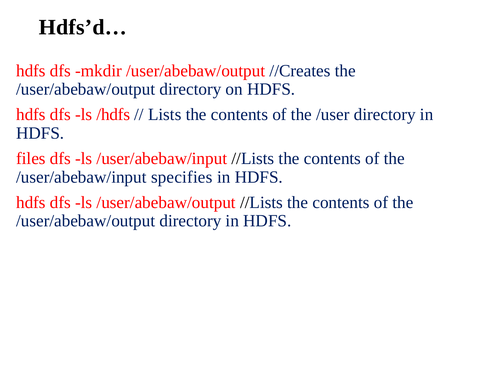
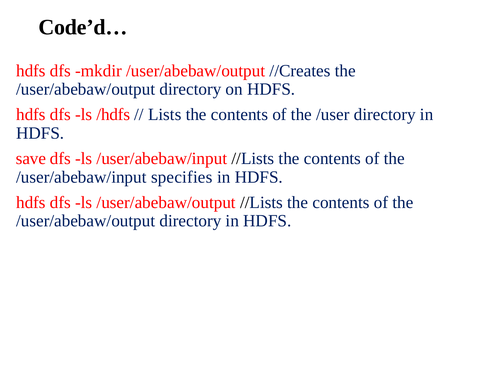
Hdfs’d…: Hdfs’d… -> Code’d… (83, 27)
files: files -> save (31, 159)
